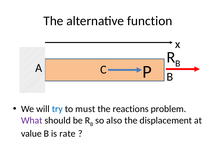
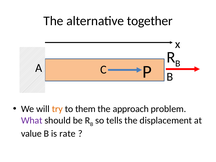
function: function -> together (150, 21)
try colour: blue -> orange (57, 109)
must: must -> them (85, 109)
reactions: reactions -> approach (131, 109)
also: also -> tells (114, 120)
